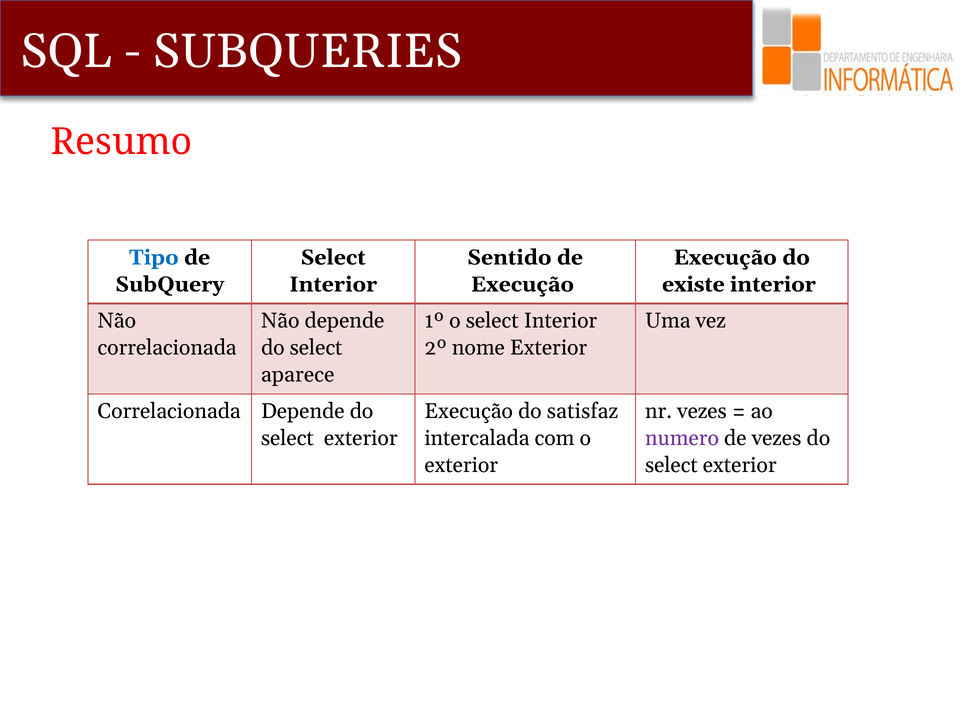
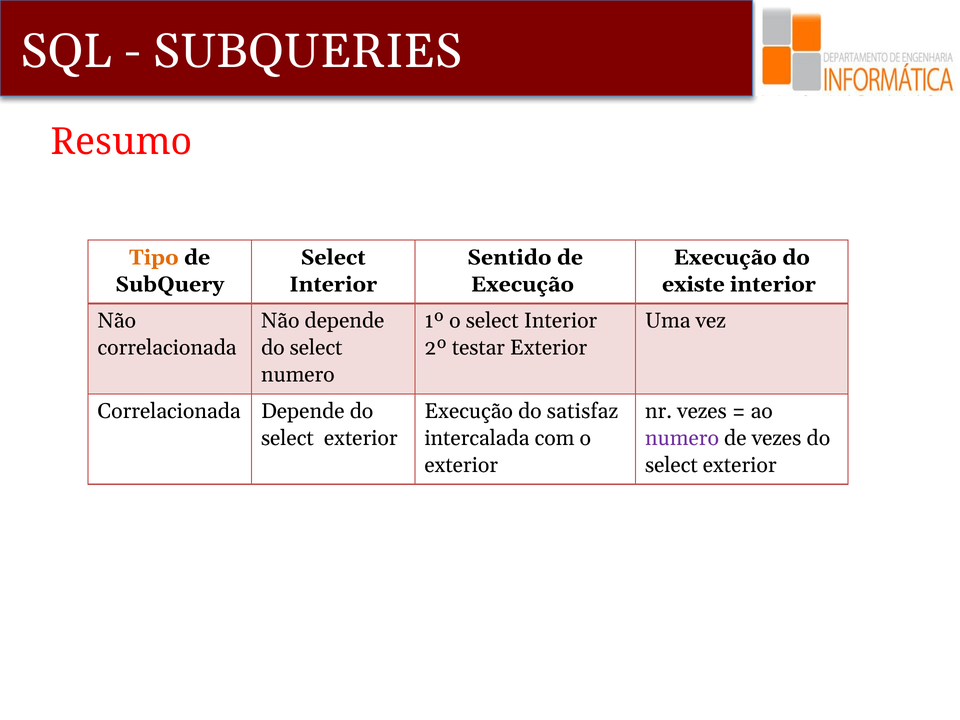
Tipo colour: blue -> orange (154, 257)
nome: nome -> testar (478, 348)
aparece: aparece -> numero (298, 375)
